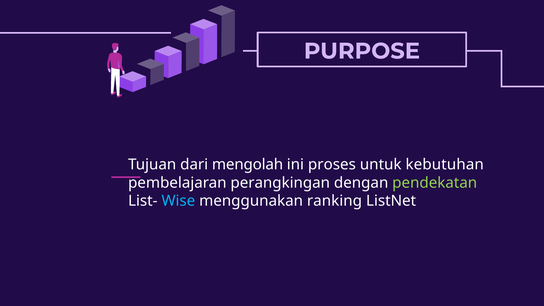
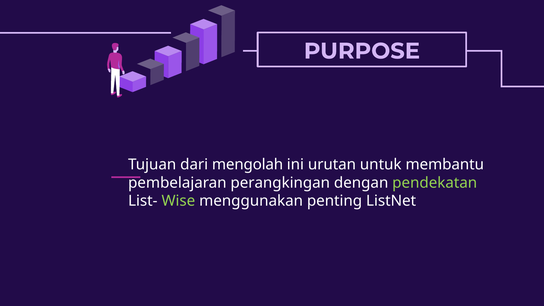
proses: proses -> urutan (332, 165)
kebutuhan: kebutuhan -> membantu (445, 165)
Wise colour: light blue -> light green (178, 201)
ranking: ranking -> penting (335, 201)
